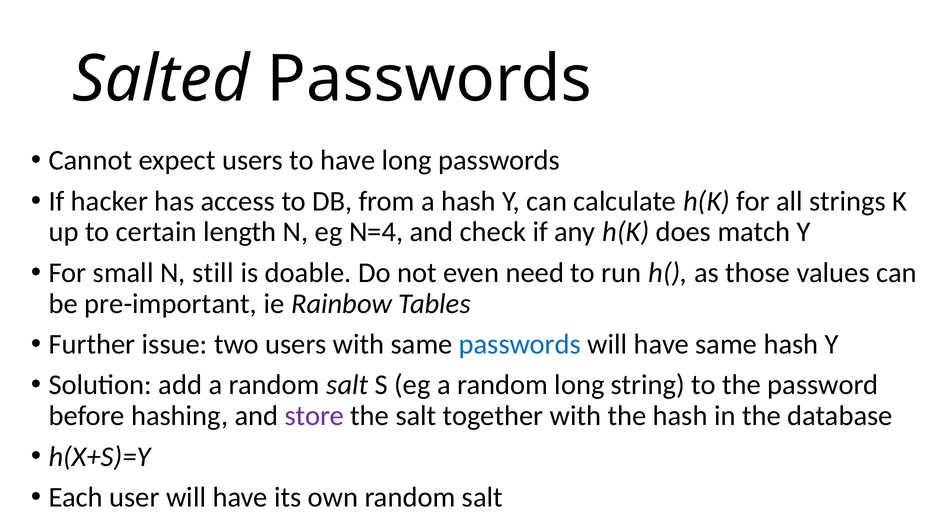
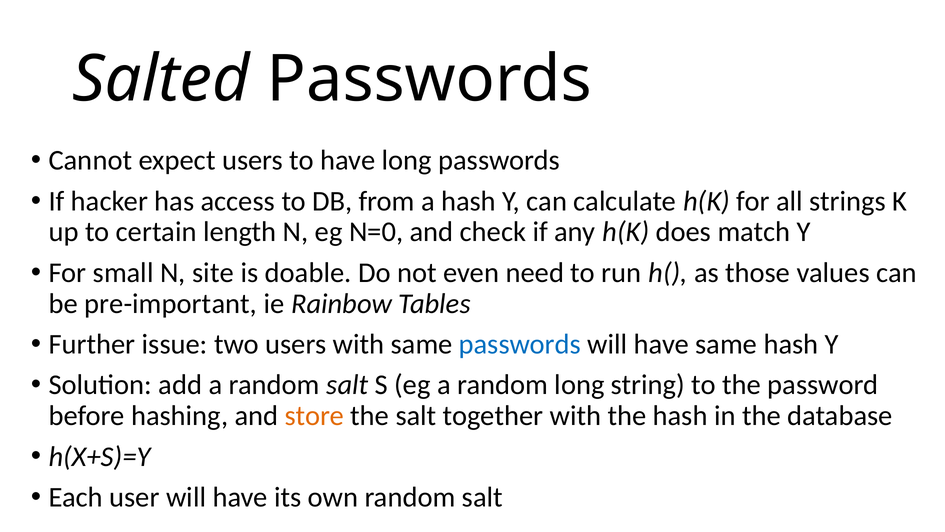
N=4: N=4 -> N=0 (376, 232)
still: still -> site (213, 272)
store colour: purple -> orange (314, 416)
